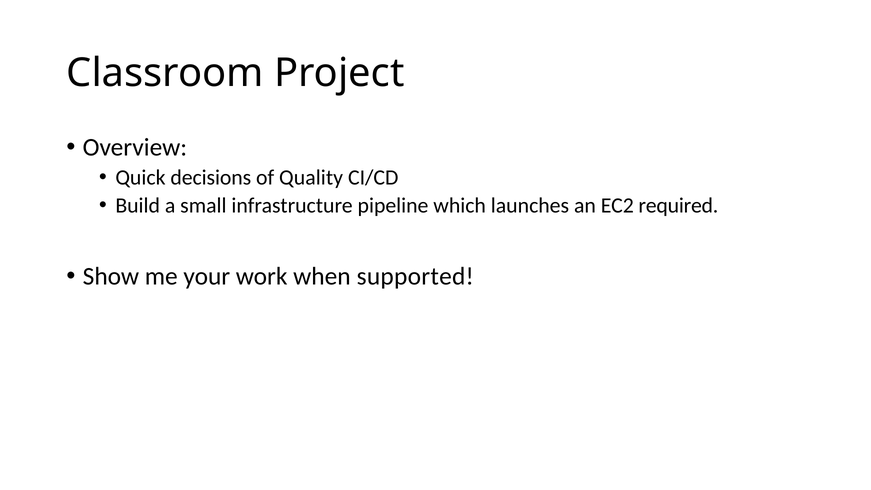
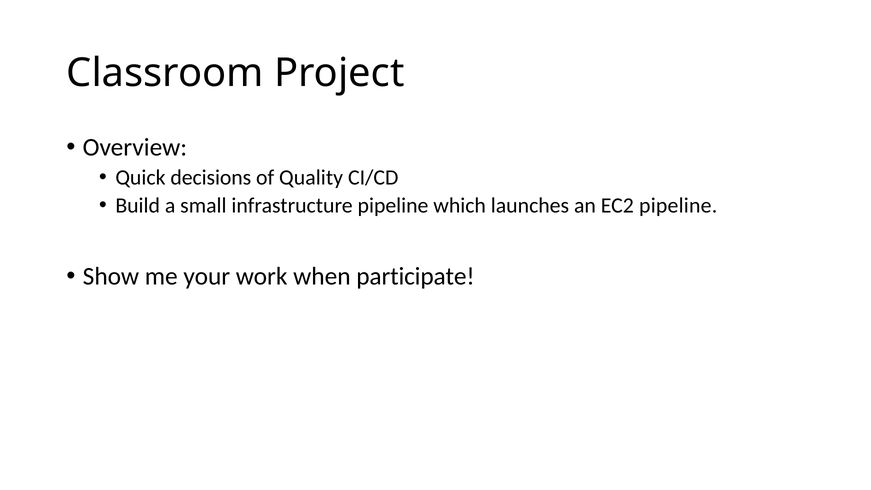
EC2 required: required -> pipeline (678, 205)
supported: supported -> participate (415, 276)
